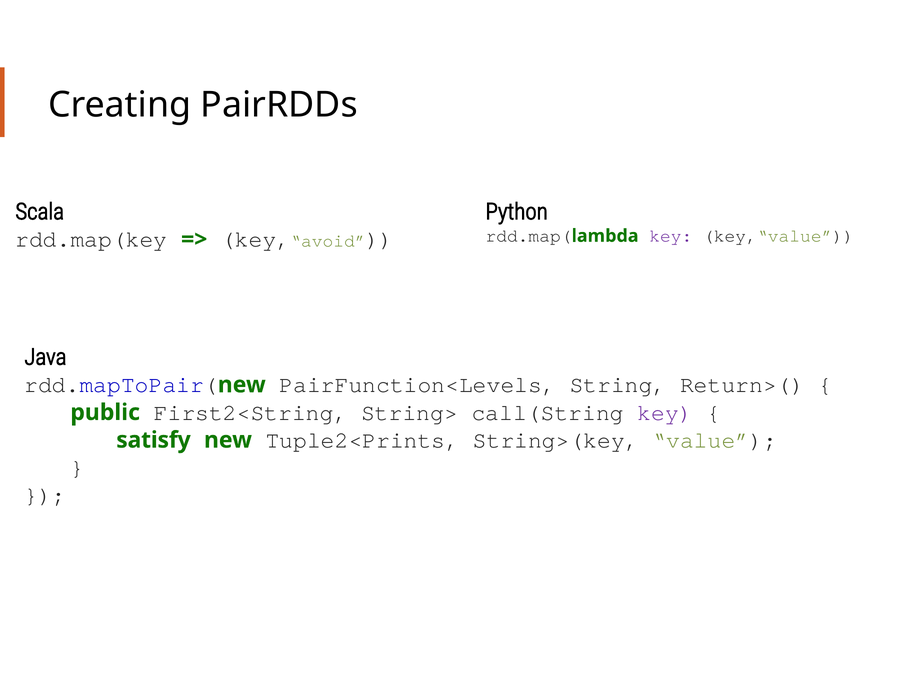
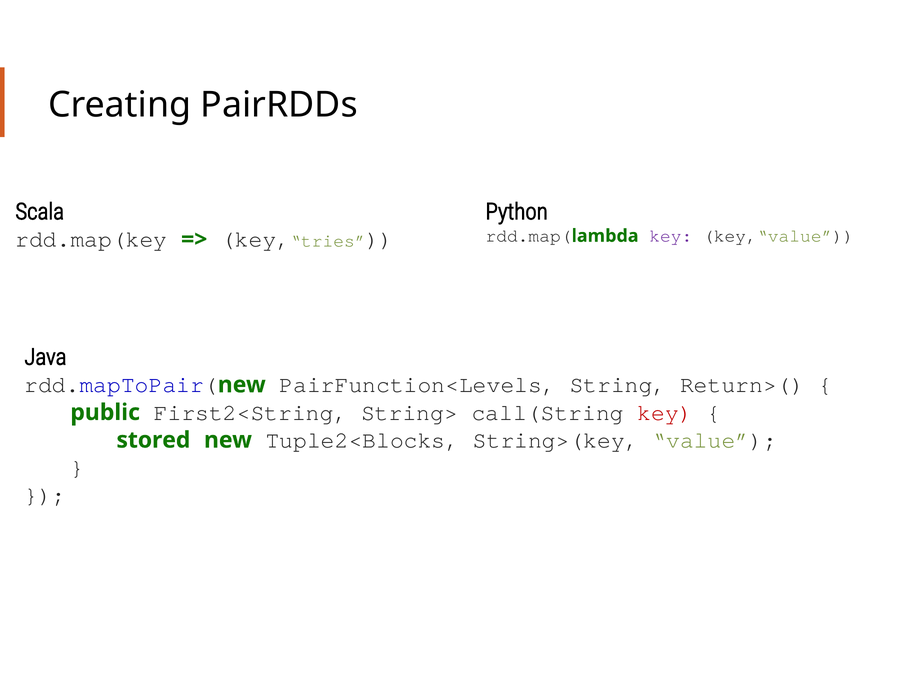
avoid: avoid -> tries (328, 241)
key colour: purple -> red (665, 412)
satisfy: satisfy -> stored (153, 440)
Tuple2<Prints: Tuple2<Prints -> Tuple2<Blocks (362, 440)
